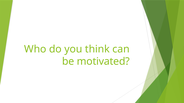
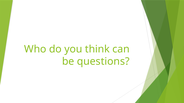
motivated: motivated -> questions (103, 62)
